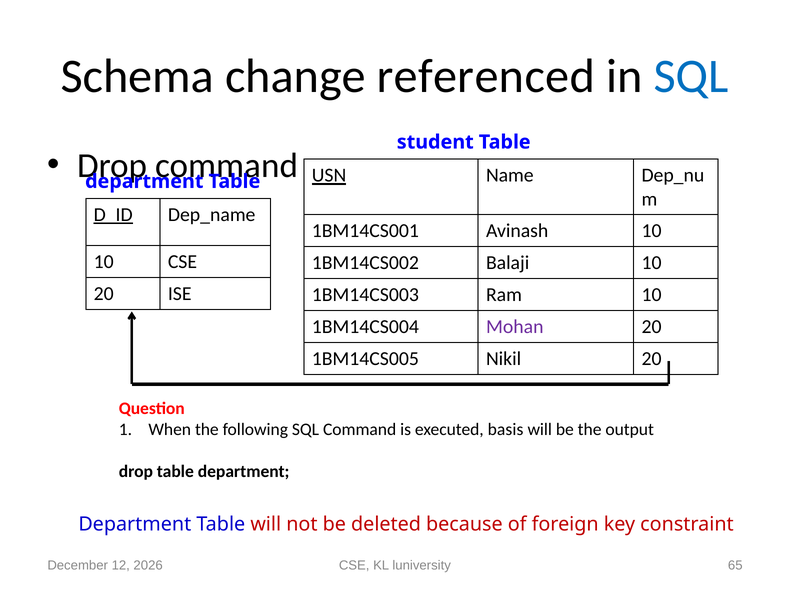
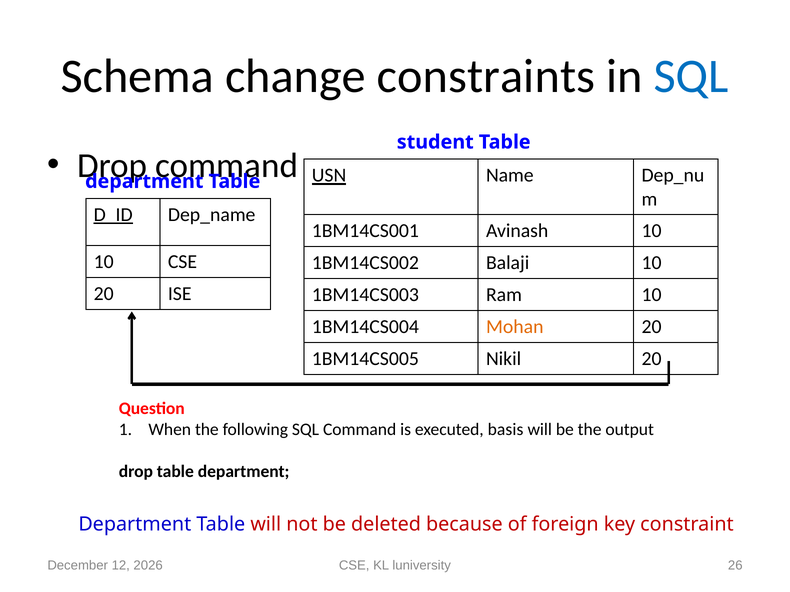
referenced: referenced -> constraints (486, 76)
Mohan colour: purple -> orange (515, 327)
65: 65 -> 26 (735, 566)
